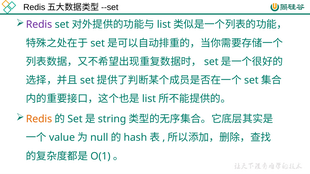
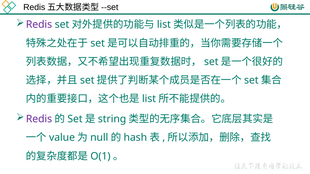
Redis colour: orange -> purple (39, 119)
